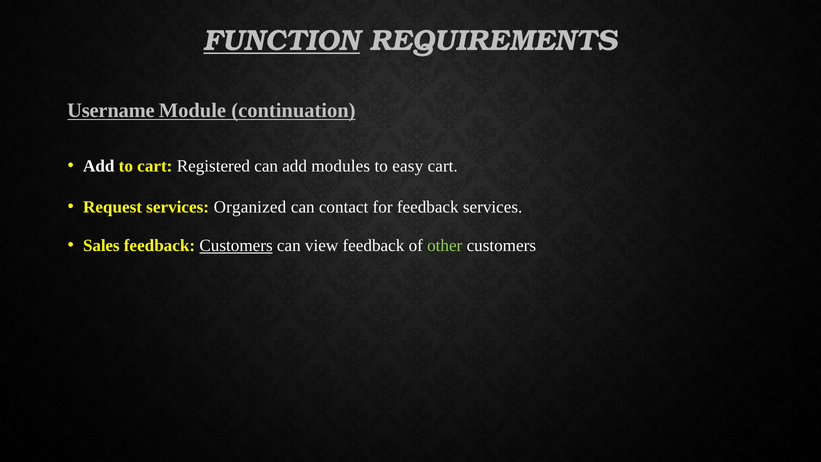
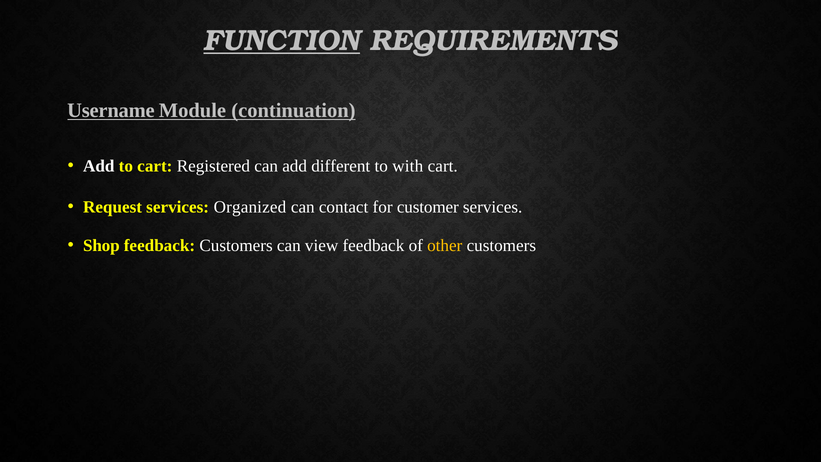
modules: modules -> different (341, 166)
easy: easy -> with (408, 166)
for feedback: feedback -> customer (428, 207)
Sales: Sales -> Shop (101, 245)
Customers underline: present -> none (236, 245)
other colour: light green -> yellow (445, 245)
